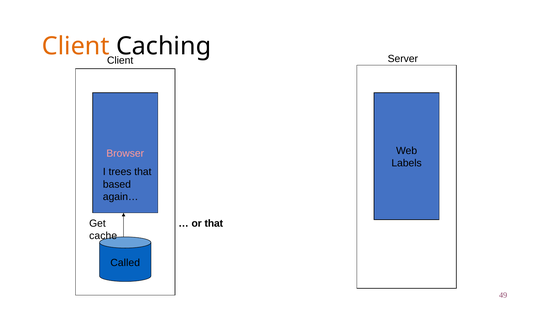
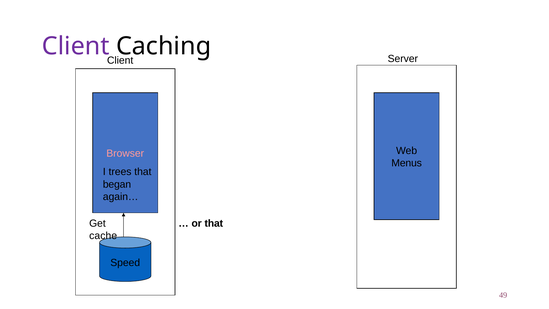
Client colour: orange -> purple (76, 46)
Labels: Labels -> Menus (407, 163)
based: based -> began (117, 184)
Called: Called -> Speed (125, 263)
